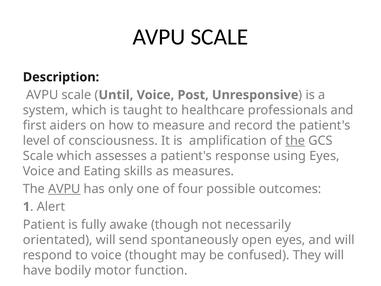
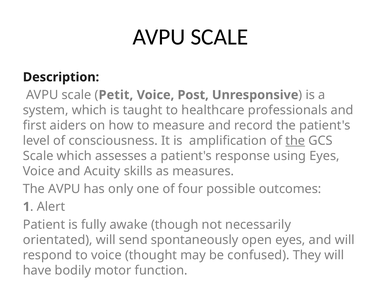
Until: Until -> Petit (116, 95)
Eating: Eating -> Acuity (102, 171)
AVPU underline: present -> none (64, 189)
